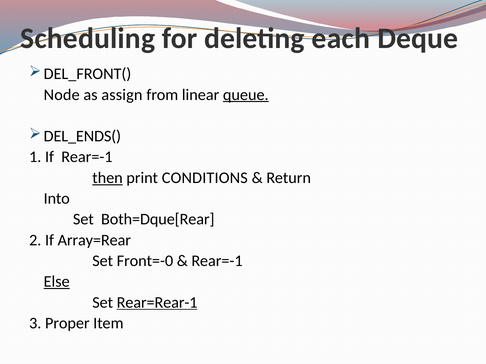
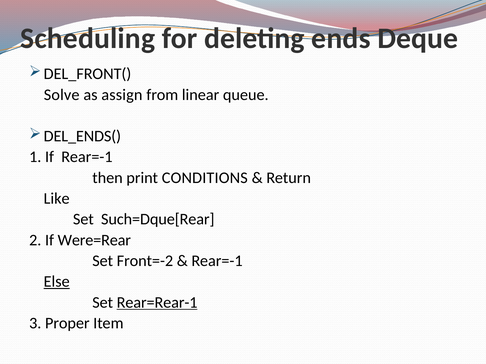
each: each -> ends (341, 38)
Node: Node -> Solve (62, 95)
queue underline: present -> none (246, 95)
then underline: present -> none (107, 178)
Into: Into -> Like (57, 199)
Both=Dque[Rear: Both=Dque[Rear -> Such=Dque[Rear (158, 220)
Array=Rear: Array=Rear -> Were=Rear (94, 240)
Front=-0: Front=-0 -> Front=-2 (145, 261)
